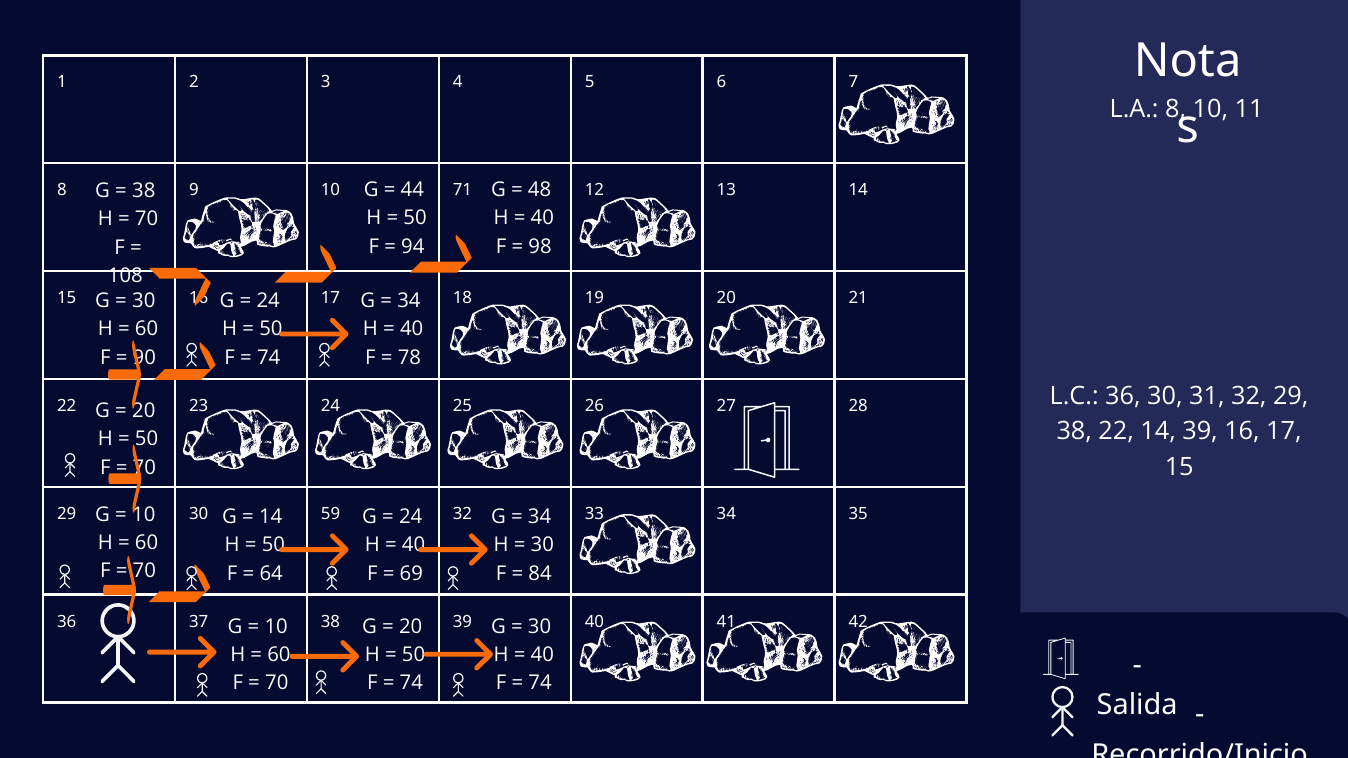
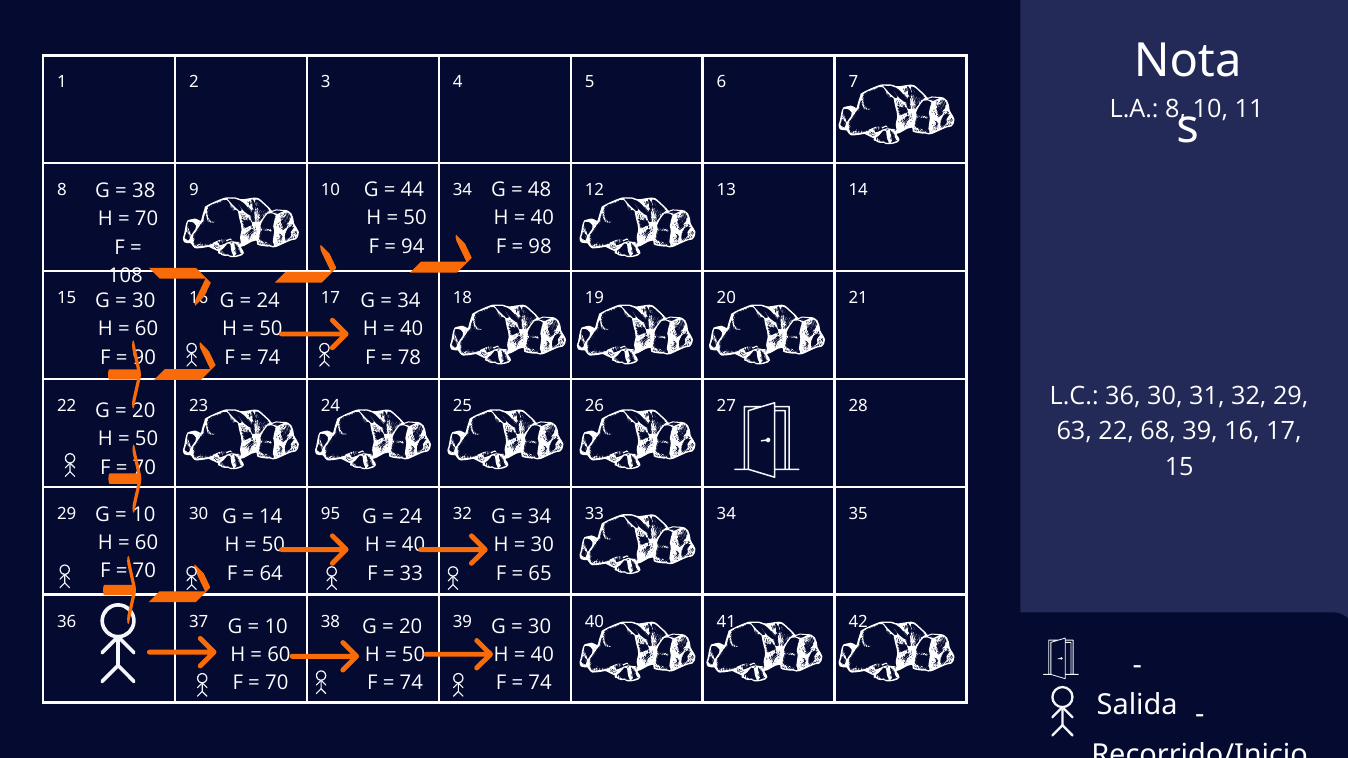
10 71: 71 -> 34 (462, 190)
38: 38 -> 63 (1074, 432)
22 14: 14 -> 68 (1158, 432)
59: 59 -> 95 (331, 514)
69: 69 -> 33 (411, 574)
84: 84 -> 65 (540, 574)
